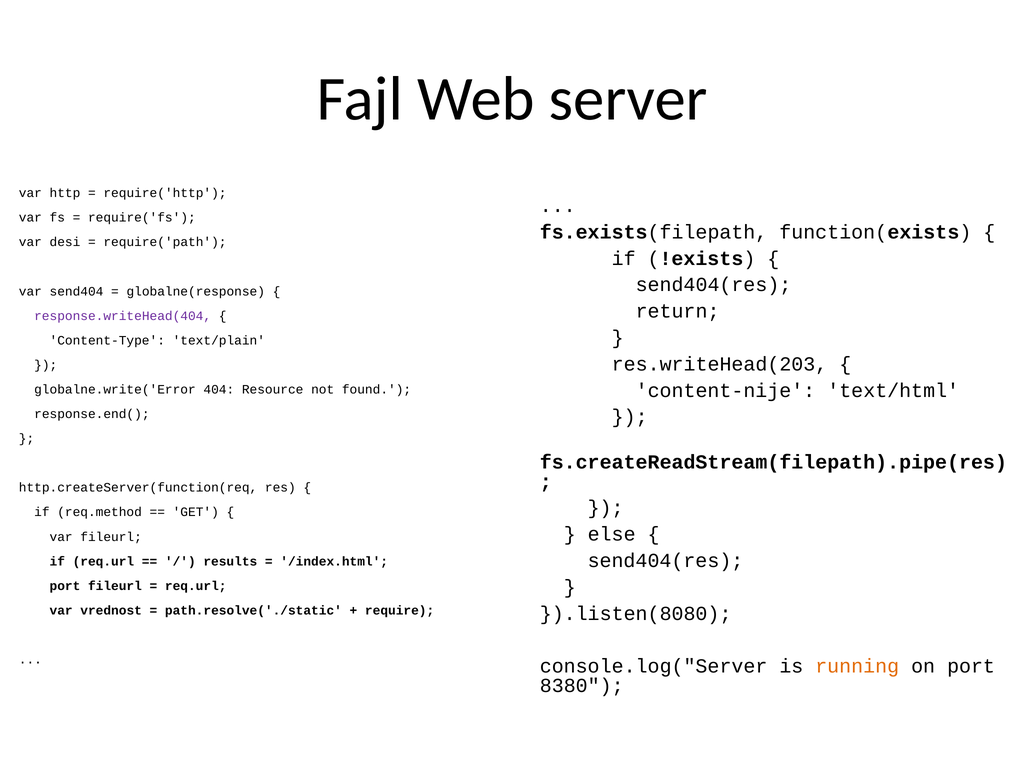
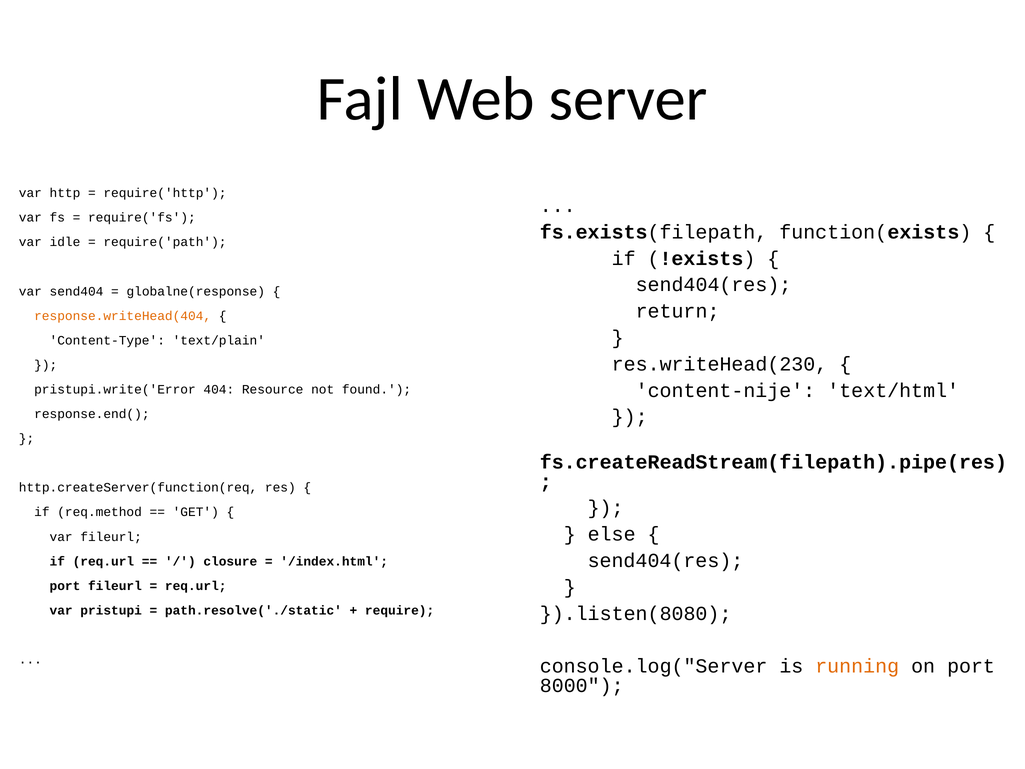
desi: desi -> idle (65, 242)
response.writeHead(404 colour: purple -> orange (123, 316)
res.writeHead(203: res.writeHead(203 -> res.writeHead(230 (720, 364)
globalne.write('Error: globalne.write('Error -> pristupi.write('Error (115, 389)
results: results -> closure (230, 561)
vrednost: vrednost -> pristupi (111, 610)
8380: 8380 -> 8000 (582, 685)
